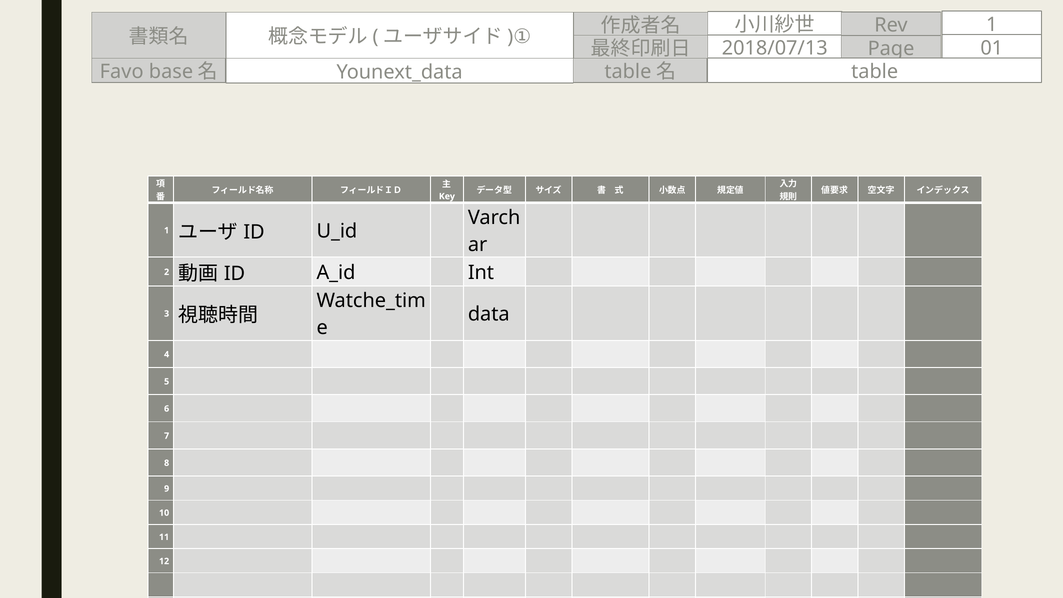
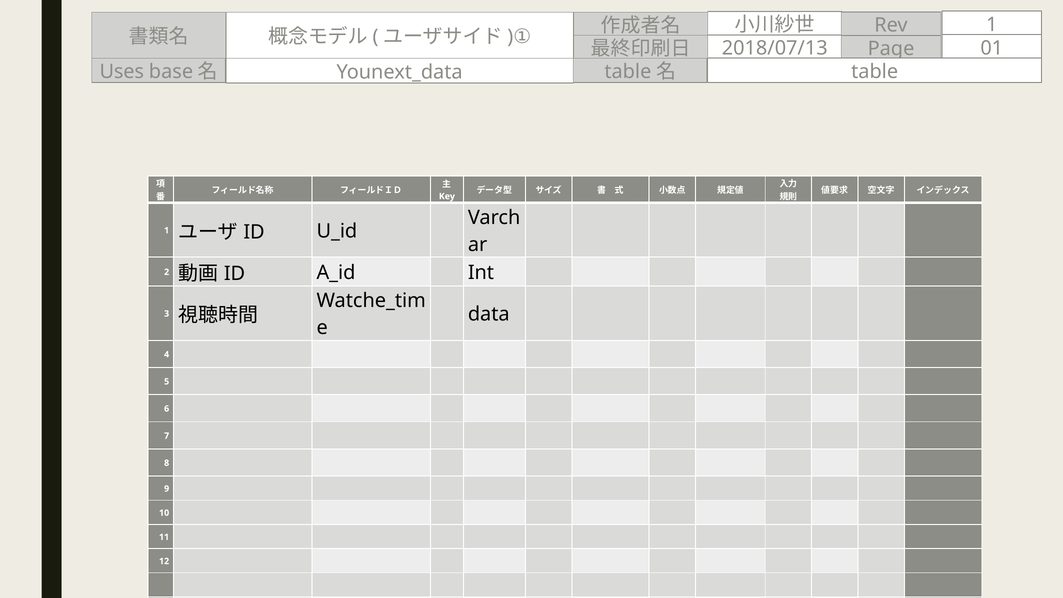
Favo: Favo -> Uses (122, 72)
